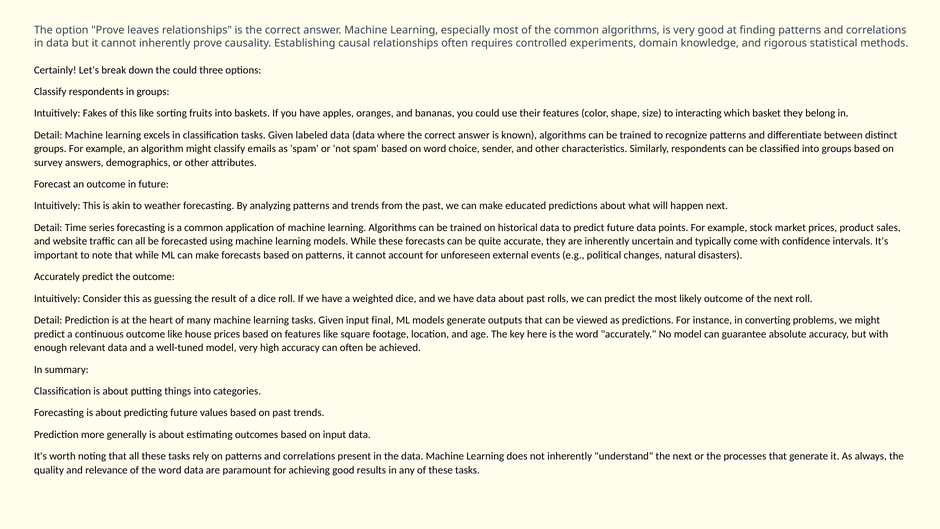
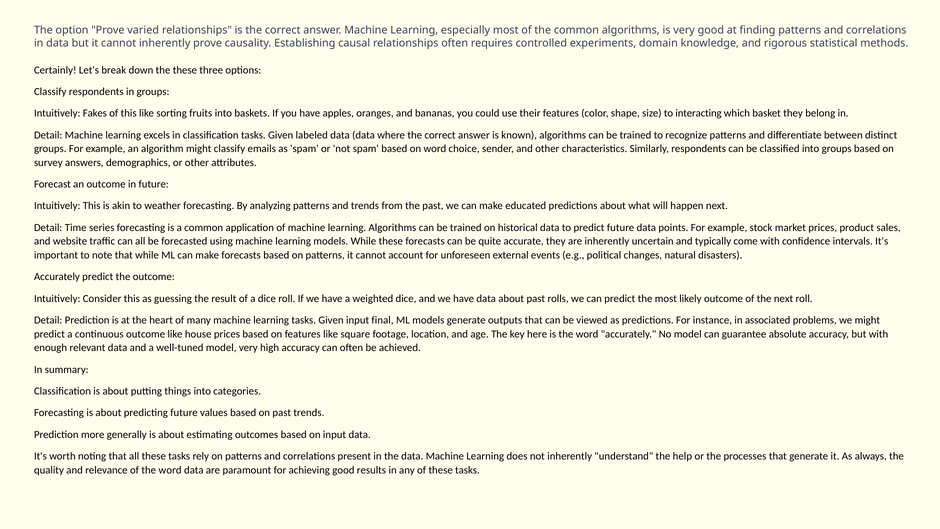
leaves: leaves -> varied (143, 30)
the could: could -> these (185, 70)
converting: converting -> associated (768, 320)
understand the next: next -> help (682, 456)
